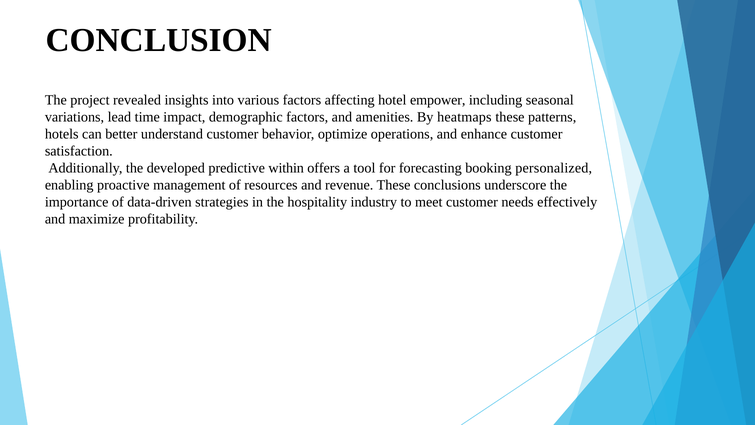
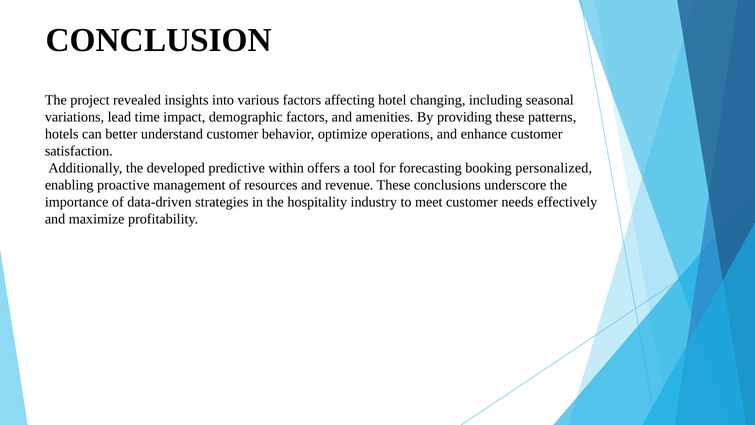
empower: empower -> changing (438, 100)
heatmaps: heatmaps -> providing (464, 117)
